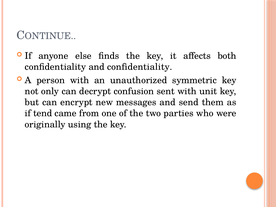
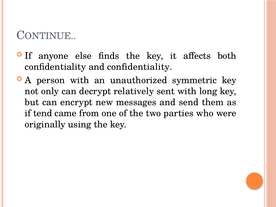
confusion: confusion -> relatively (134, 91)
unit: unit -> long (208, 91)
